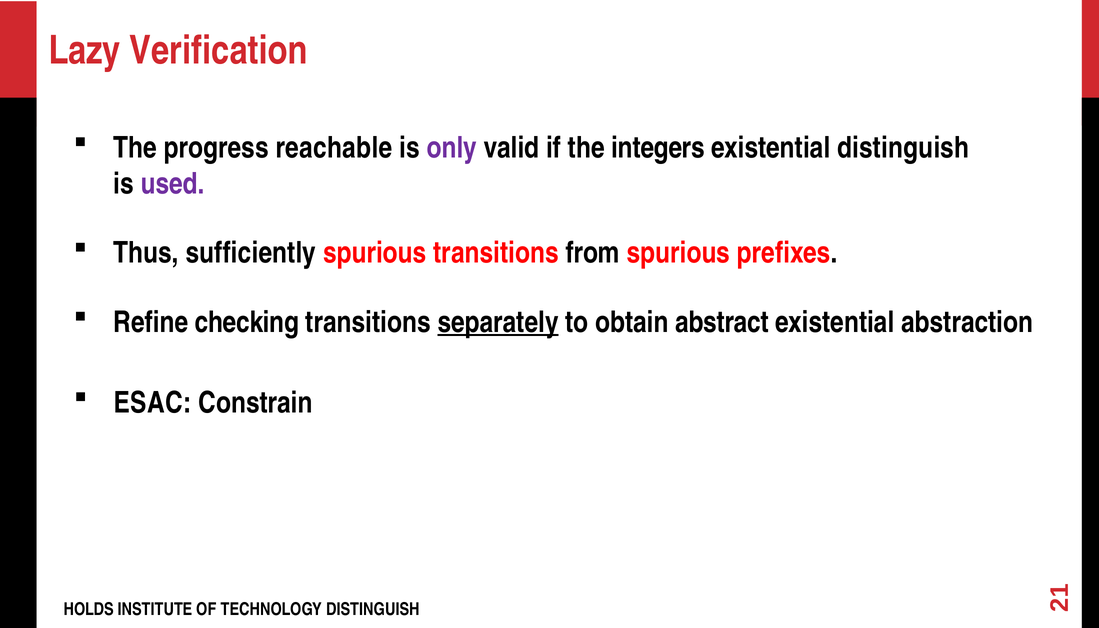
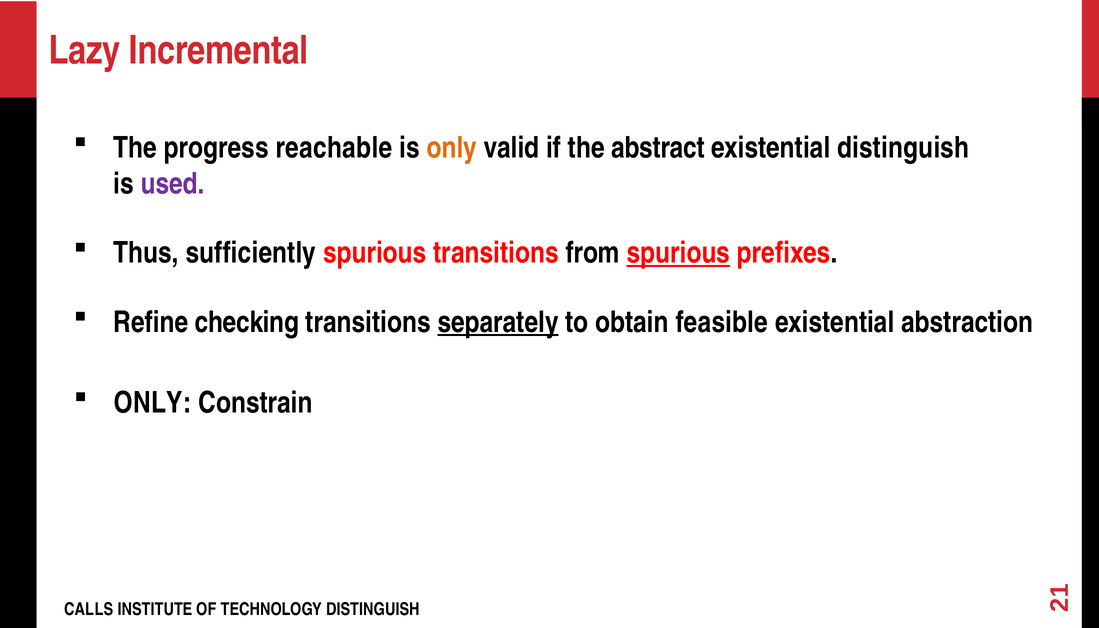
Verification: Verification -> Incremental (219, 51)
only colour: purple -> orange (452, 148)
integers: integers -> abstract (658, 148)
spurious underline: none -> present (678, 253)
abstract: abstract -> feasible (722, 322)
ESAC: ESAC -> ONLY (153, 403)
HOLDS: HOLDS -> CALLS (89, 609)
